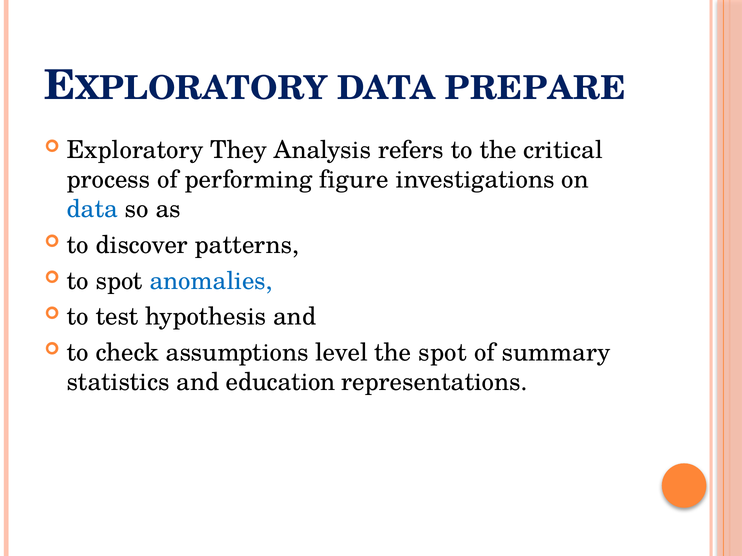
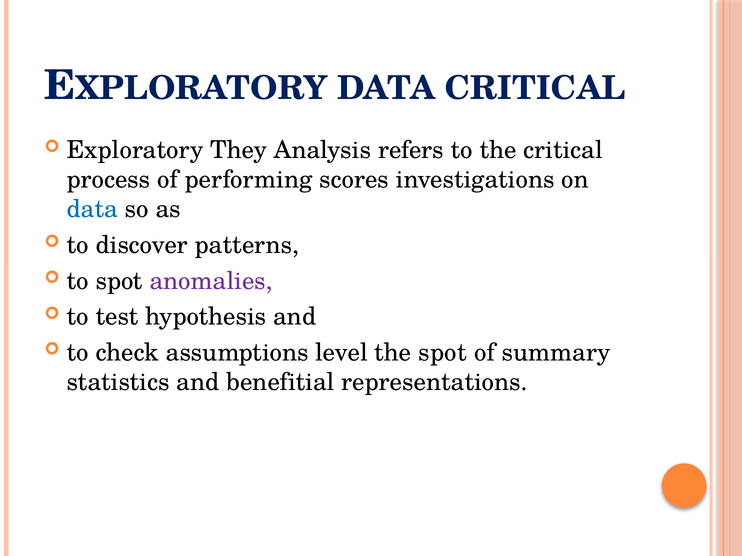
DATA PREPARE: PREPARE -> CRITICAL (535, 89)
figure: figure -> scores (354, 180)
anomalies colour: blue -> purple (211, 281)
education: education -> benefitial (281, 383)
